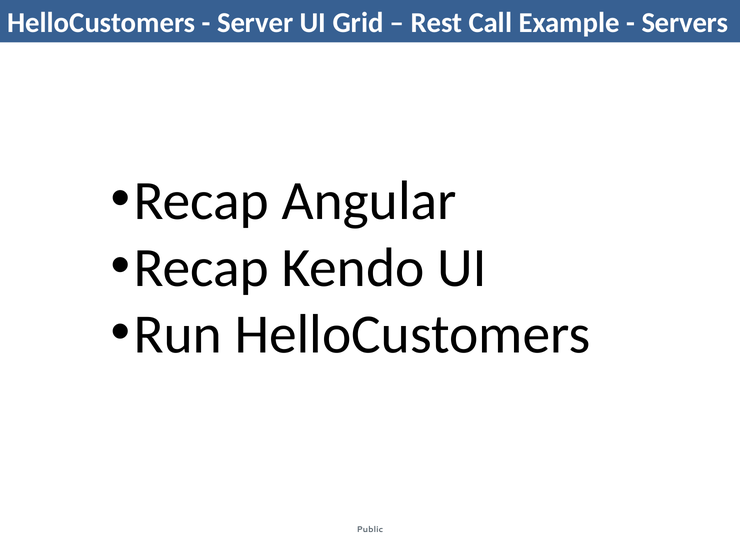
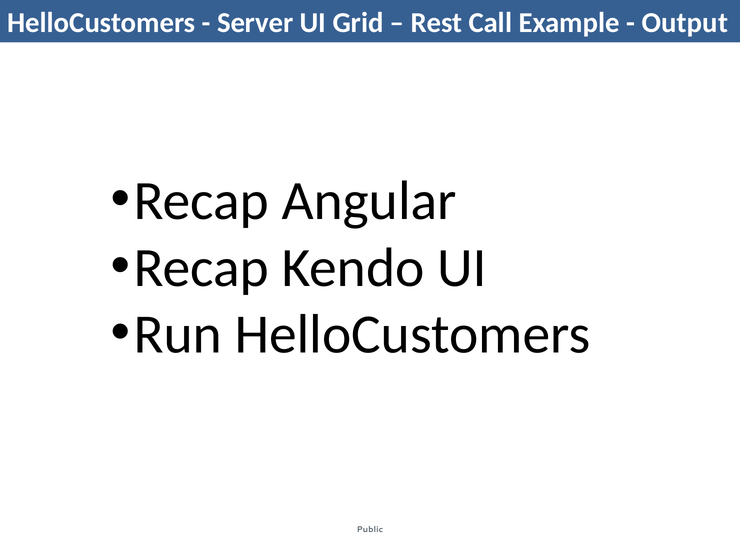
Servers: Servers -> Output (685, 23)
